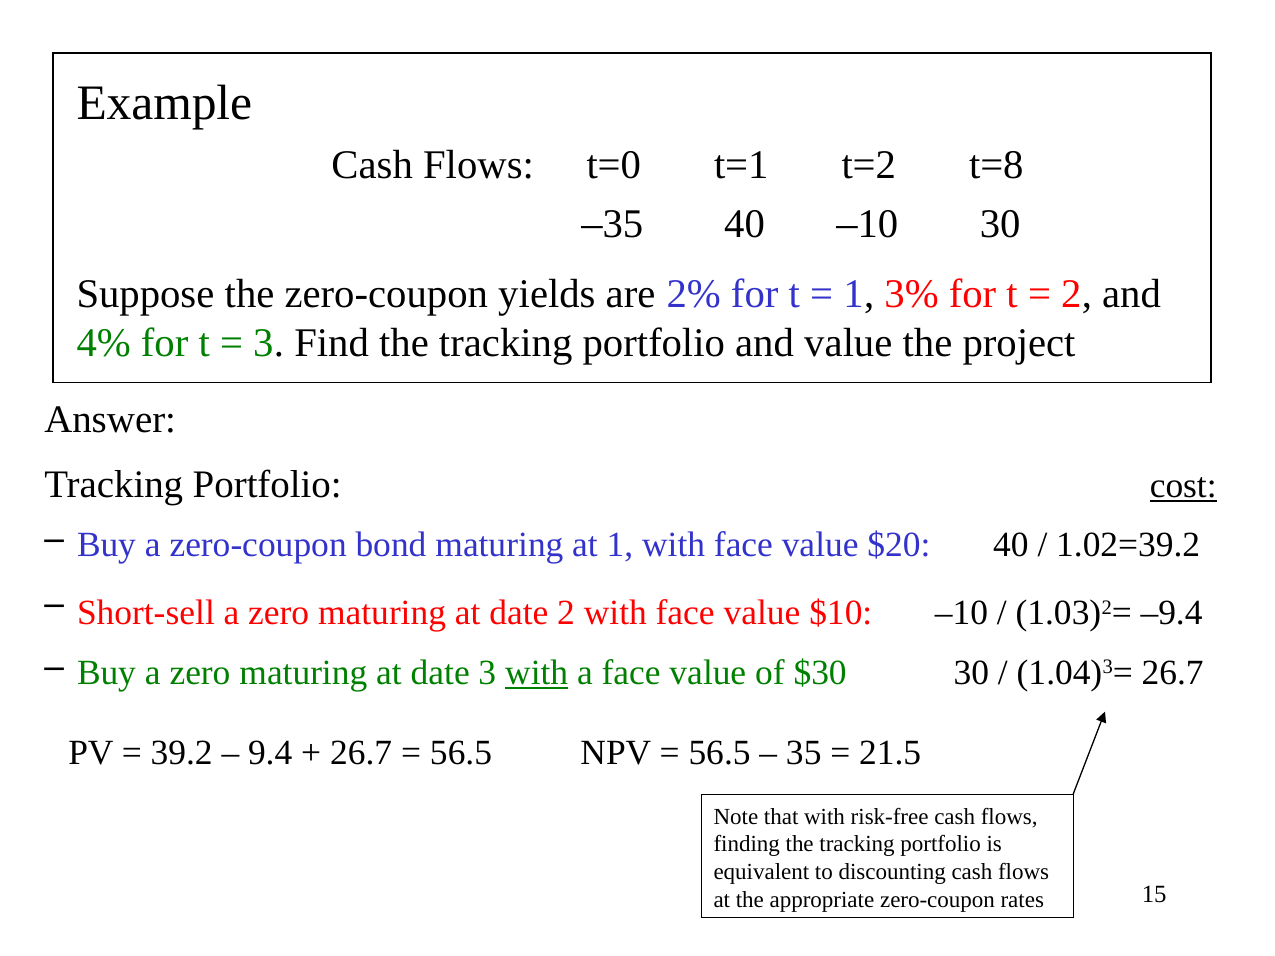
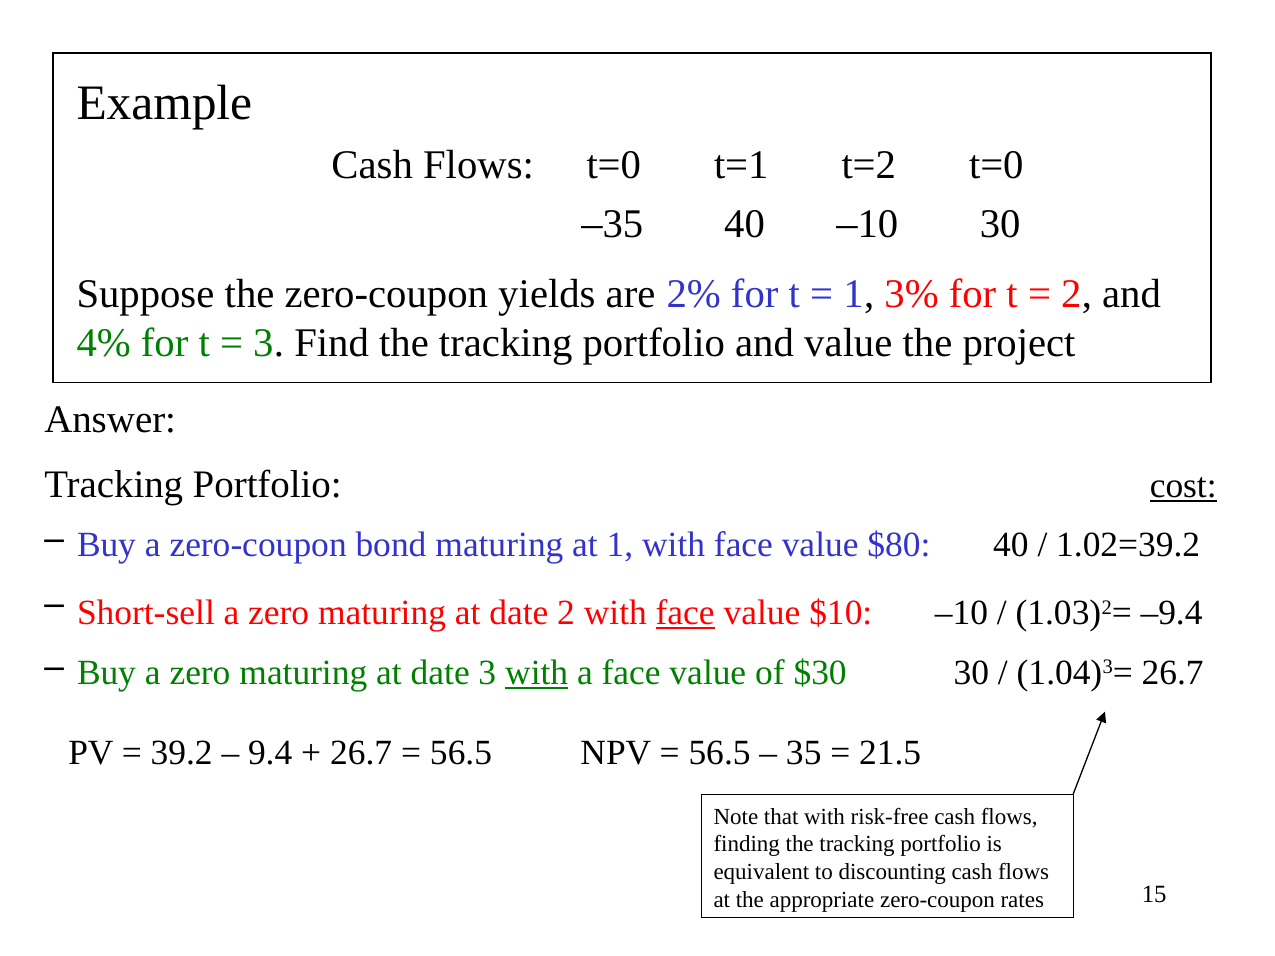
t=2 t=8: t=8 -> t=0 (996, 165)
$20: $20 -> $80 (899, 545)
face underline: none -> present (685, 613)
